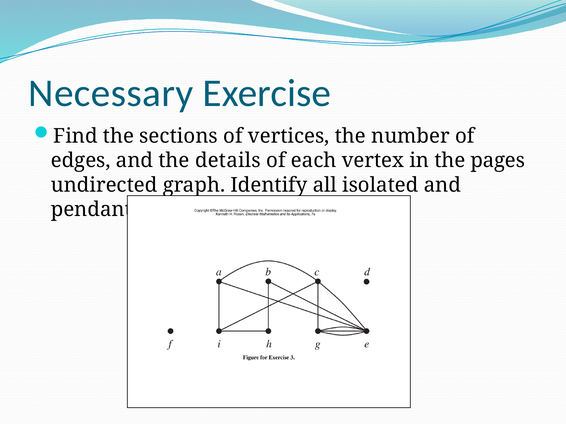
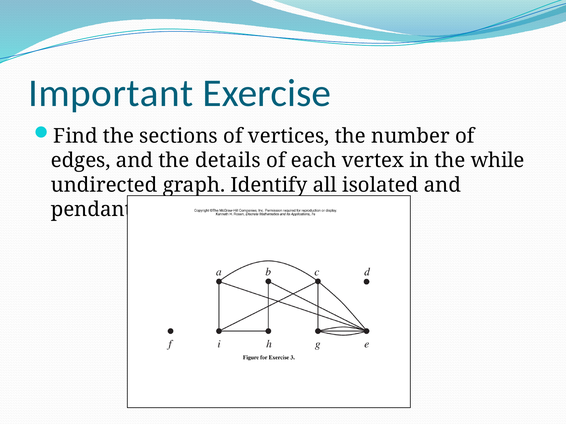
Necessary: Necessary -> Important (111, 93)
pages: pages -> while (498, 161)
